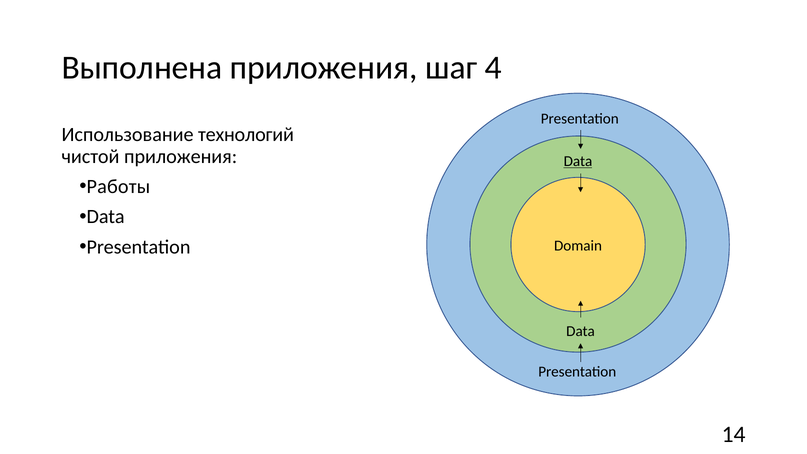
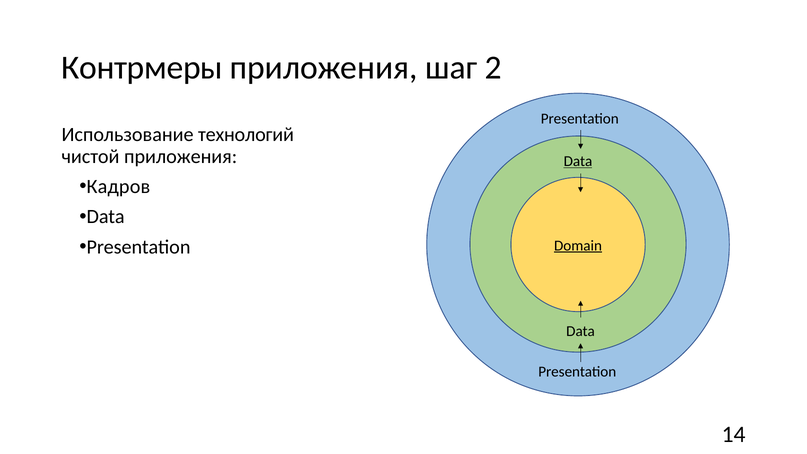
Выполнена: Выполнена -> Контрмеры (142, 68)
4: 4 -> 2 (493, 68)
Работы: Работы -> Кадров (118, 187)
Domain underline: none -> present (578, 246)
